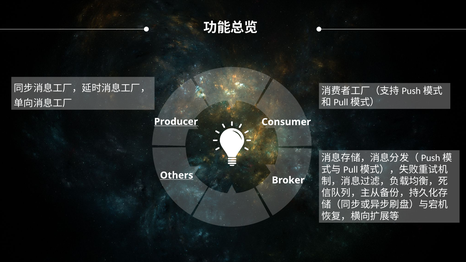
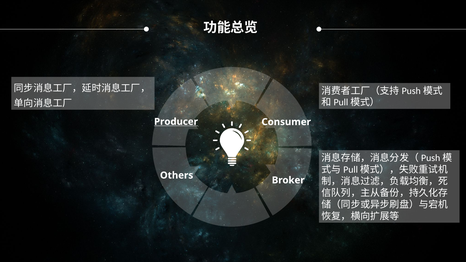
Others underline: present -> none (177, 175)
